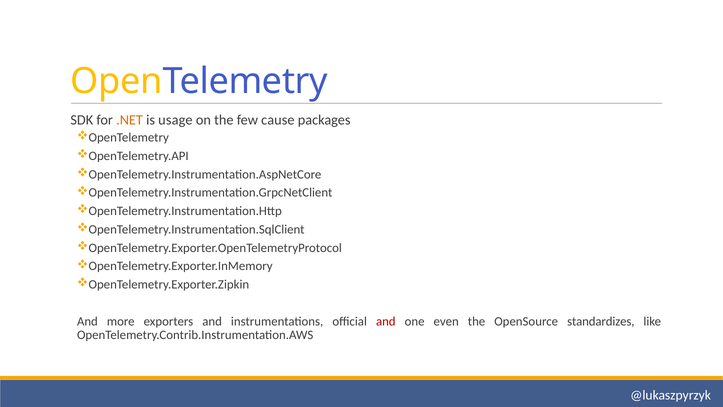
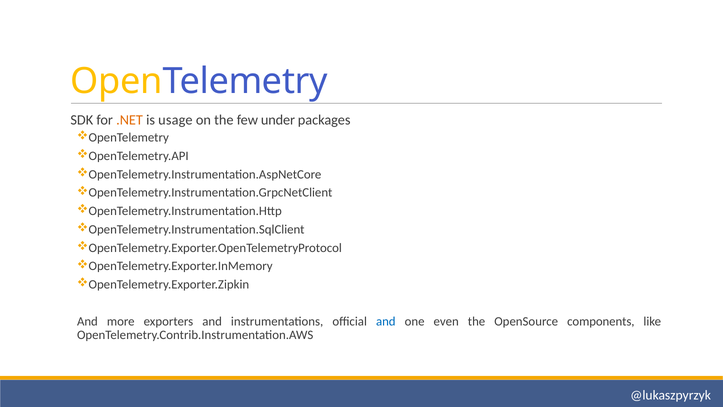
cause: cause -> under (278, 120)
and colour: red -> blue (386, 321)
standardizes: standardizes -> components (601, 321)
